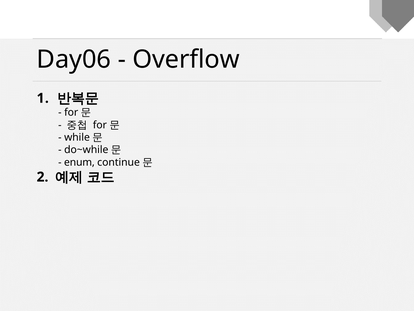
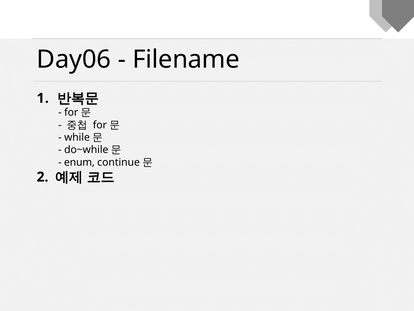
Overflow: Overflow -> Filename (186, 59)
